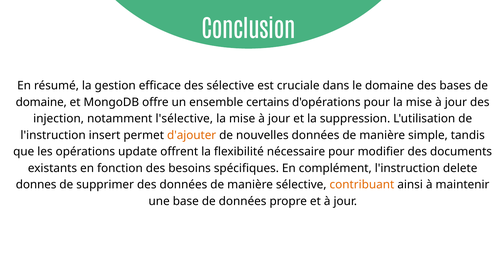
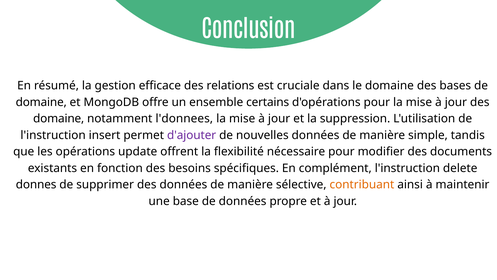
des sélective: sélective -> relations (230, 86)
injection: injection -> domaine (59, 119)
l'sélective: l'sélective -> l'donnees (184, 119)
d'ajouter colour: orange -> purple (192, 135)
